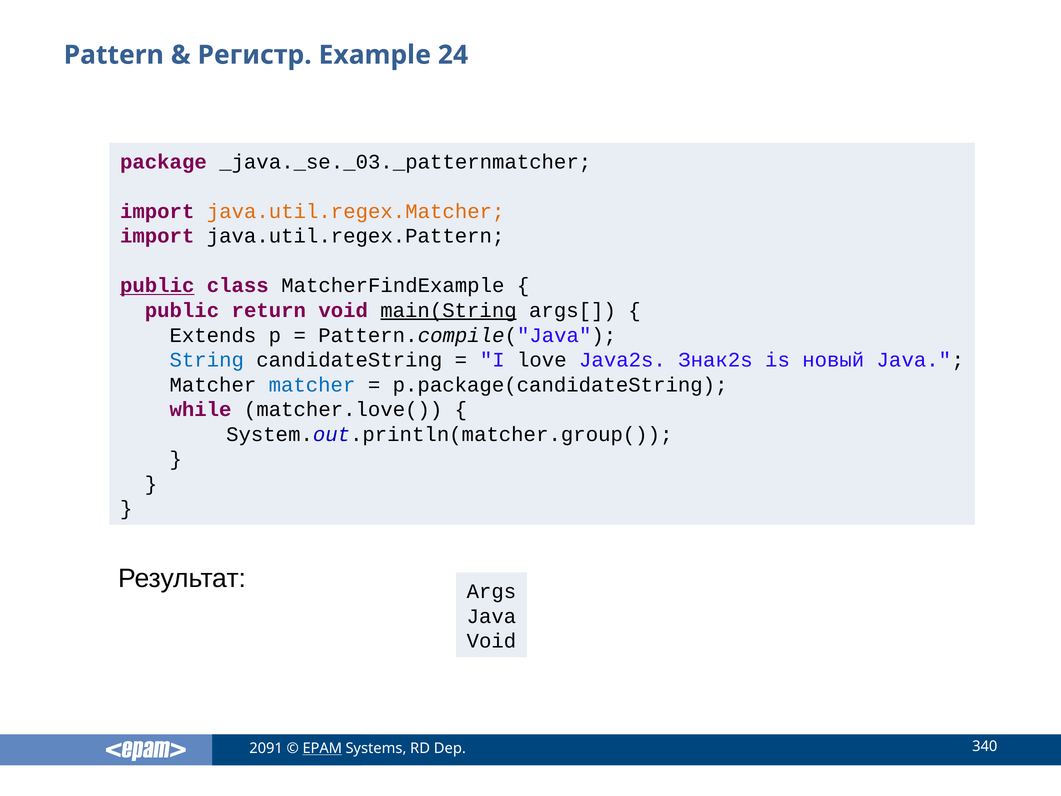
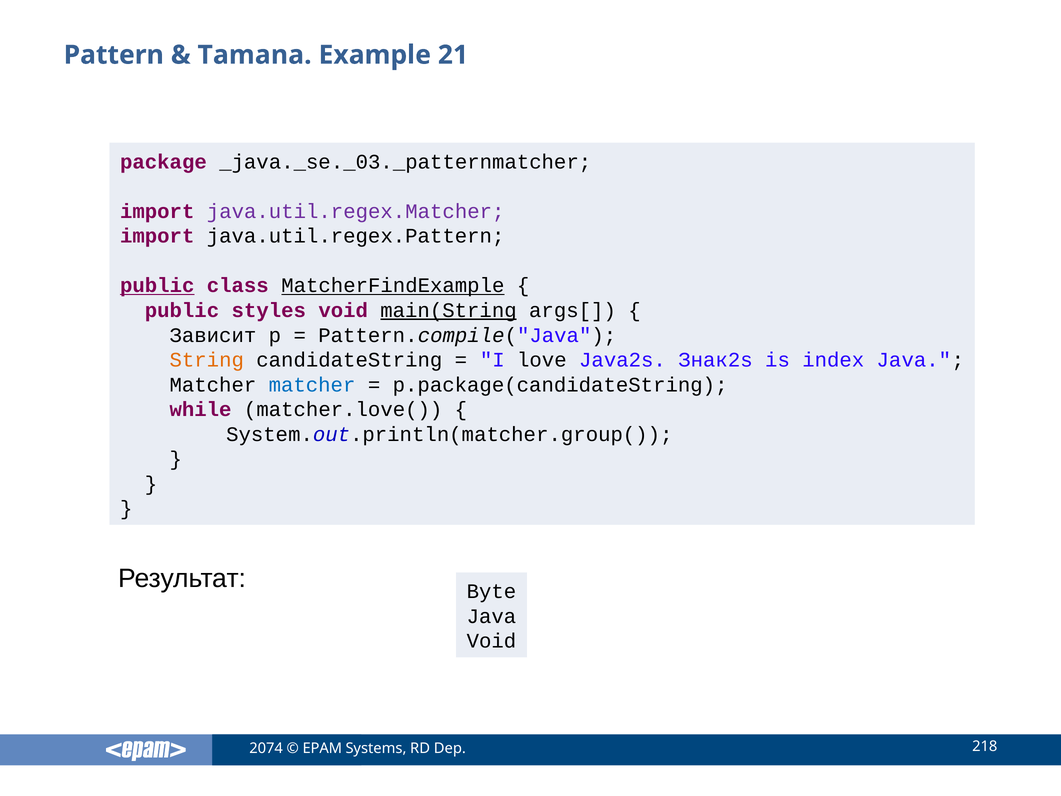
Регистр: Регистр -> Tamana (255, 55)
24: 24 -> 21 (453, 55)
java.util.regex.Matcher colour: orange -> purple (356, 211)
MatcherFindExample underline: none -> present (393, 286)
return: return -> styles (269, 310)
Extends: Extends -> Зависит (213, 335)
String colour: blue -> orange (207, 360)
новый: новый -> index (833, 360)
Args: Args -> Byte (491, 591)
2091: 2091 -> 2074 (266, 748)
EPAM underline: present -> none (322, 748)
340: 340 -> 218 (985, 746)
